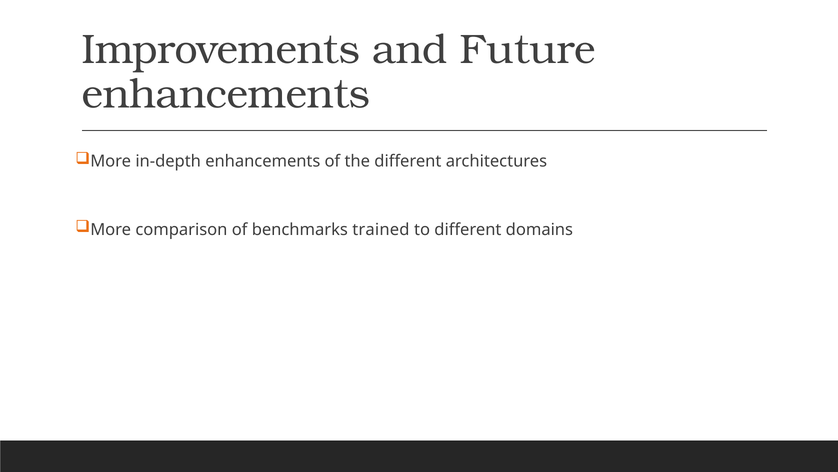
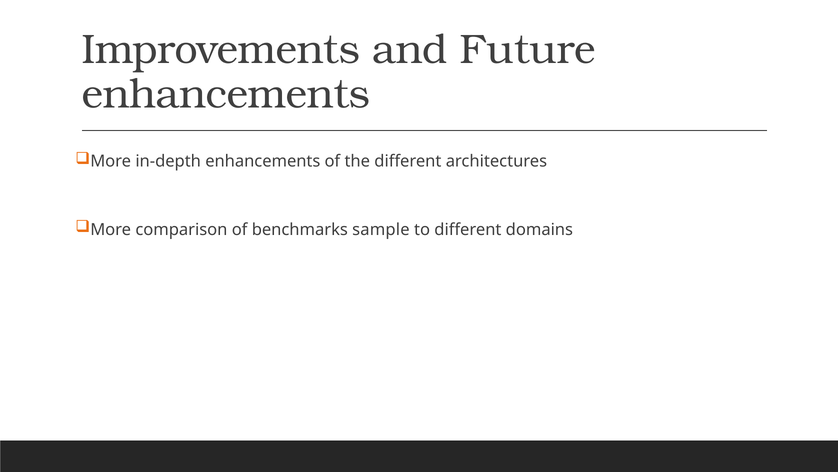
trained: trained -> sample (381, 229)
